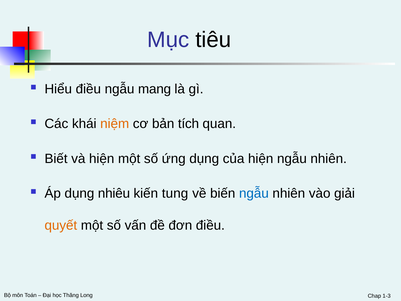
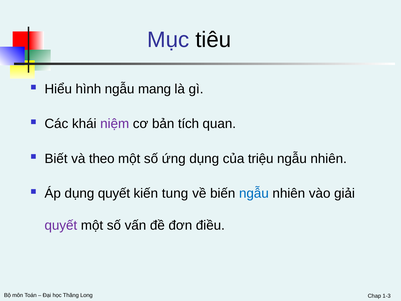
Hiểu điều: điều -> hình (88, 89)
niệm colour: orange -> purple (115, 124)
và hiện: hiện -> theo (102, 159)
của hiện: hiện -> triệu (261, 159)
dụng nhiêu: nhiêu -> quyết (114, 193)
quyết colour: orange -> purple (61, 225)
